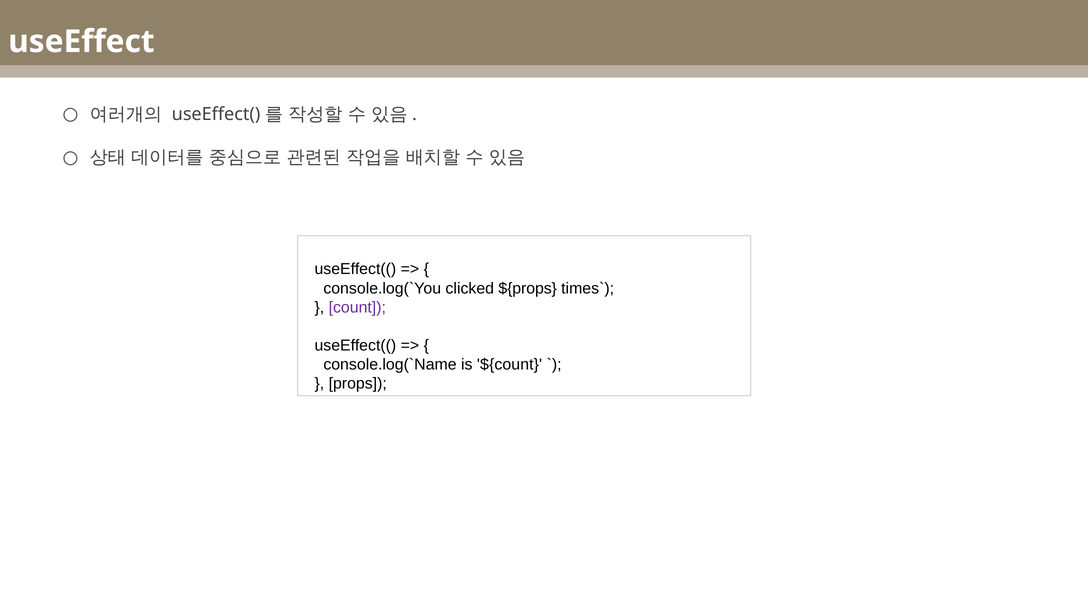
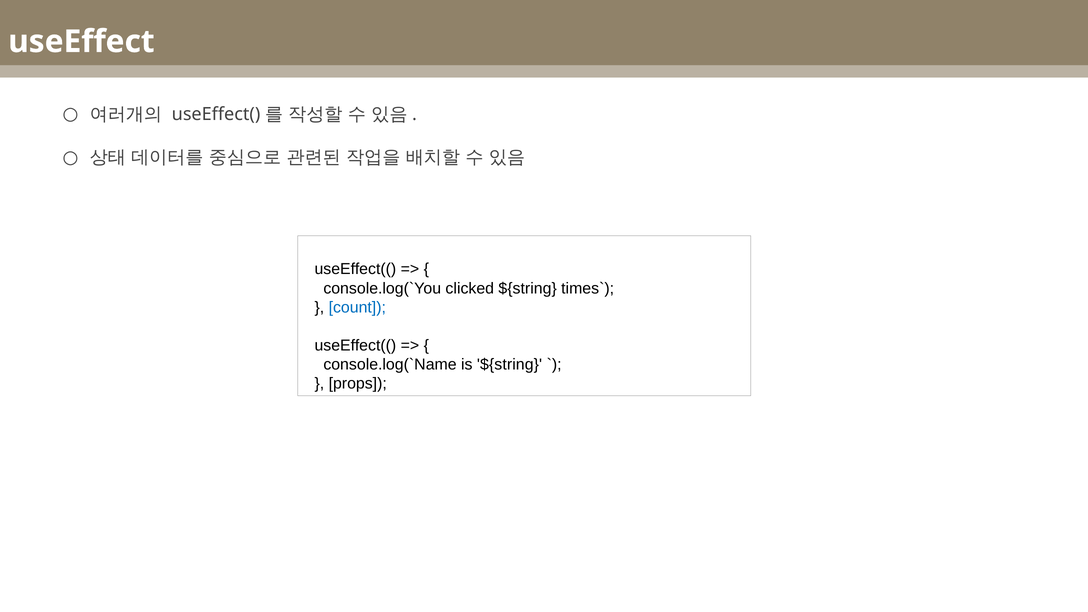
clicked ${props: ${props -> ${string (528, 288)
count colour: purple -> blue (357, 307)
is ${count: ${count -> ${string (510, 364)
